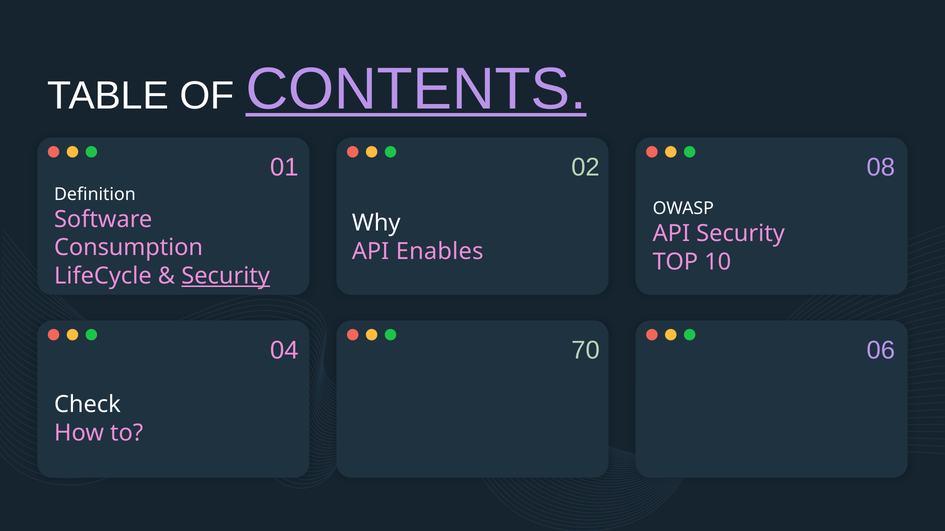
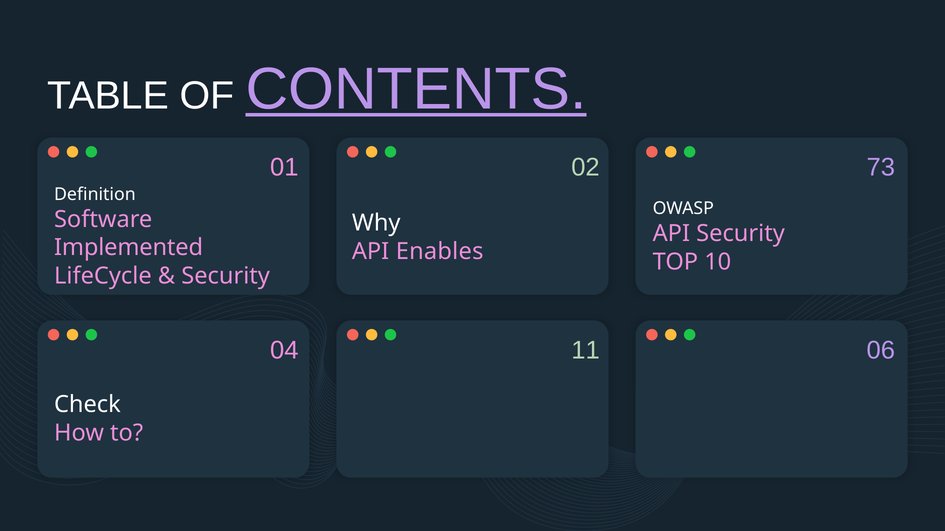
08: 08 -> 73 (881, 168)
Consumption: Consumption -> Implemented (129, 248)
Security underline: present -> none (226, 276)
70: 70 -> 11 (586, 351)
